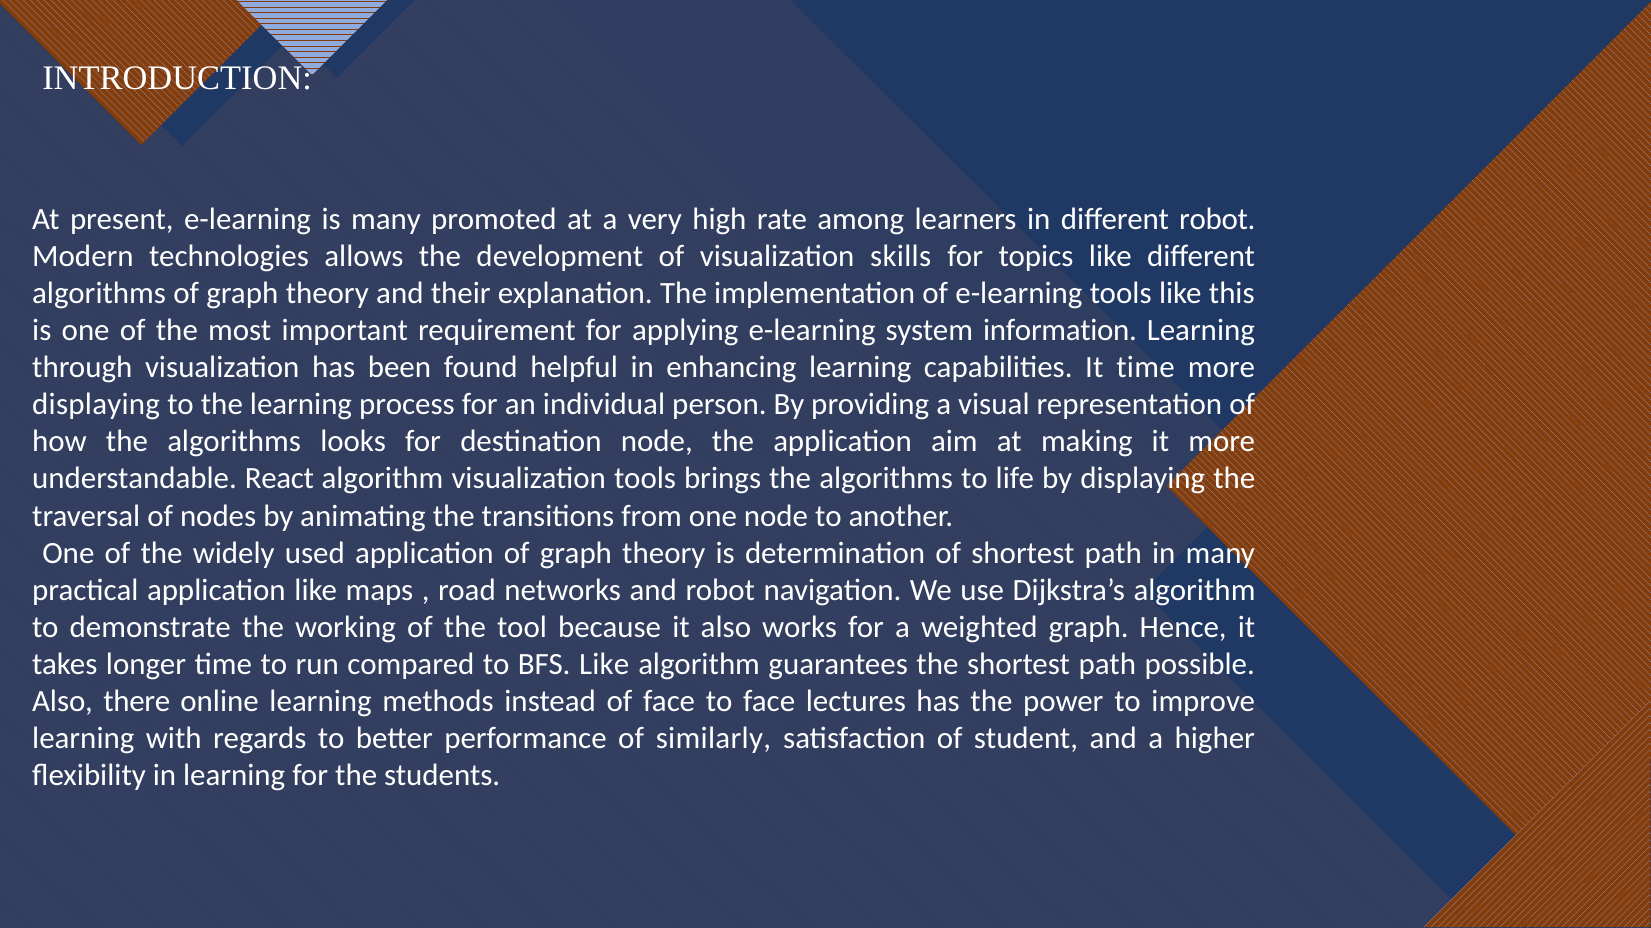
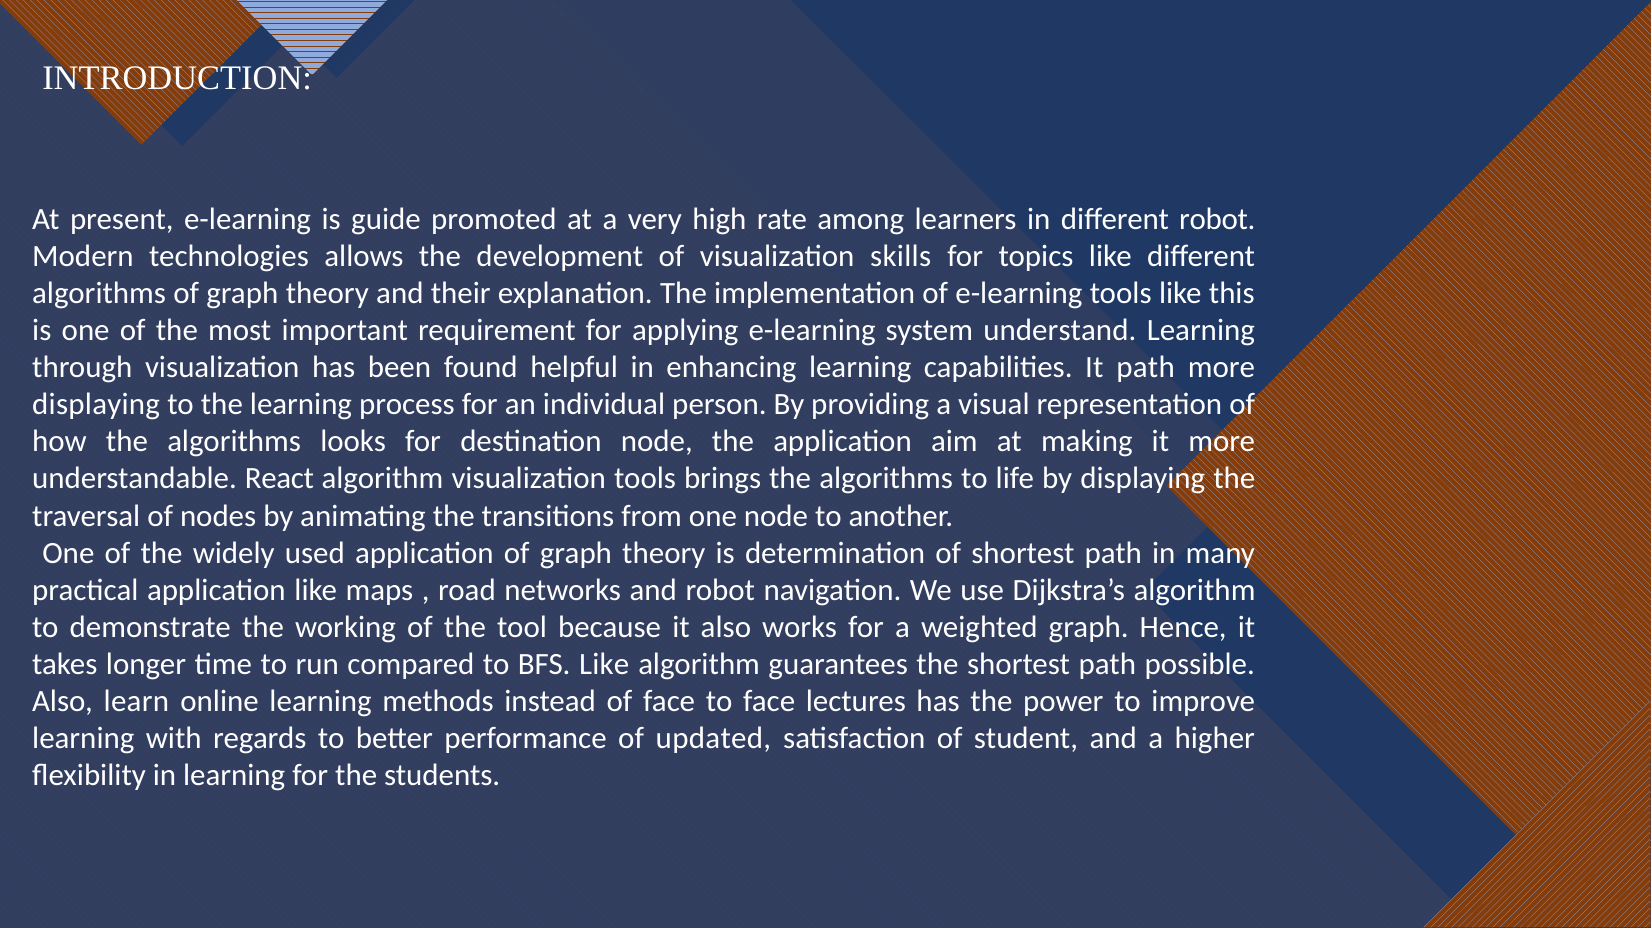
is many: many -> guide (386, 219)
information: information -> understand (1060, 330)
It time: time -> path (1146, 368)
there: there -> learn (136, 702)
similarly: similarly -> updated (713, 739)
